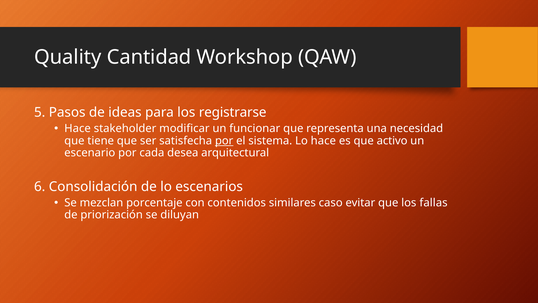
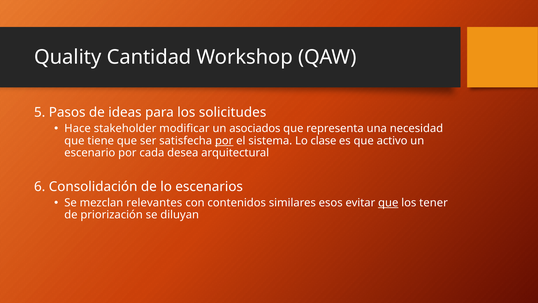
registrarse: registrarse -> solicitudes (233, 112)
funcionar: funcionar -> asociados (255, 128)
Lo hace: hace -> clase (323, 141)
porcentaje: porcentaje -> relevantes (154, 203)
caso: caso -> esos (331, 203)
que underline: none -> present (388, 203)
fallas: fallas -> tener (434, 203)
